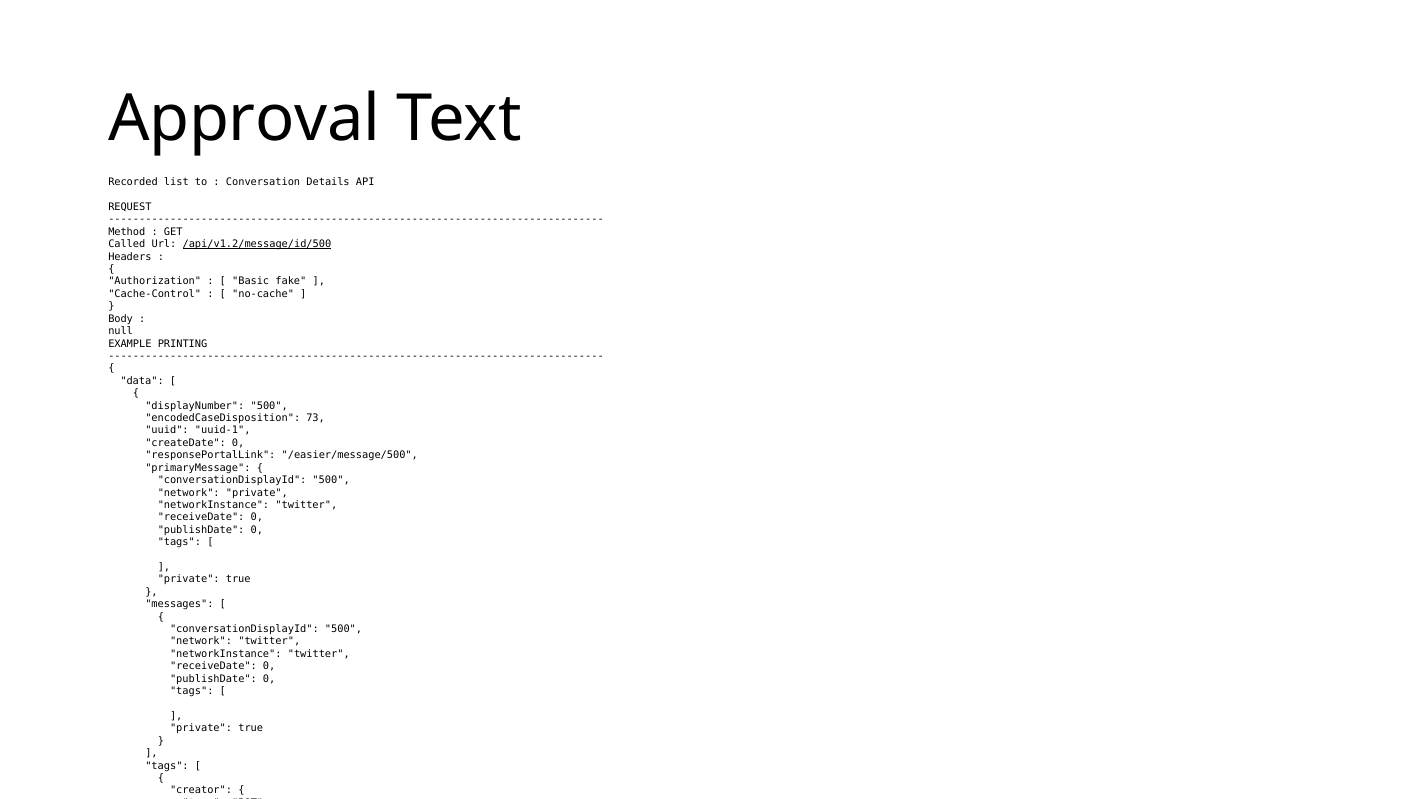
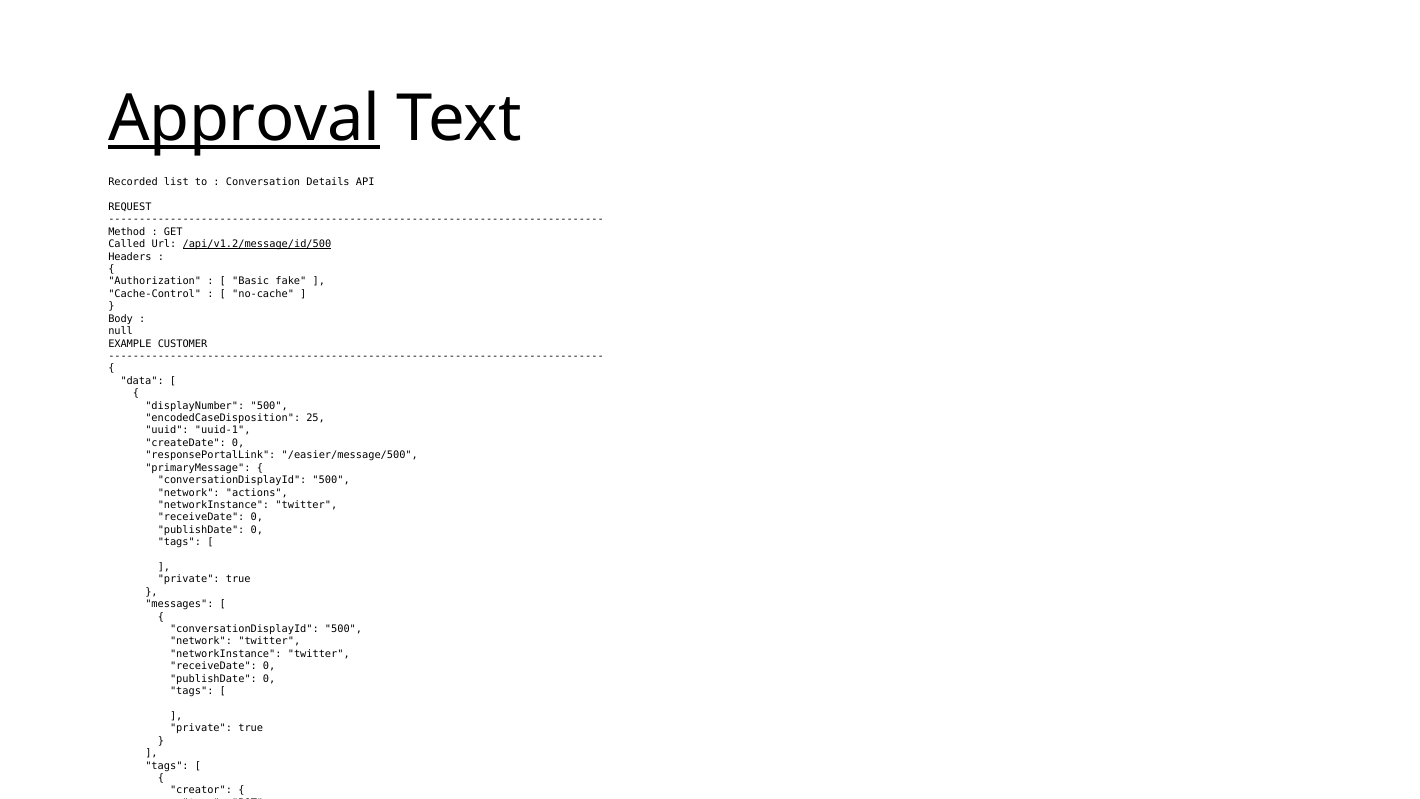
Approval underline: none -> present (244, 119)
PRINTING: PRINTING -> CUSTOMER (183, 344)
73: 73 -> 25 (316, 418)
network private: private -> actions (257, 492)
